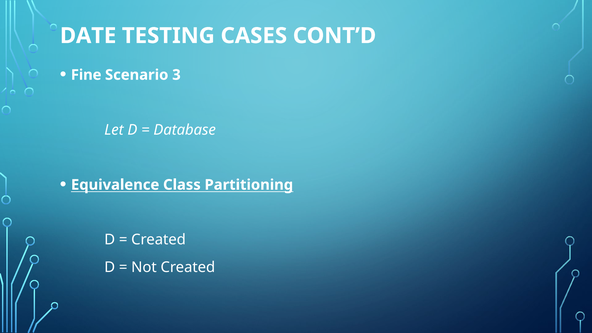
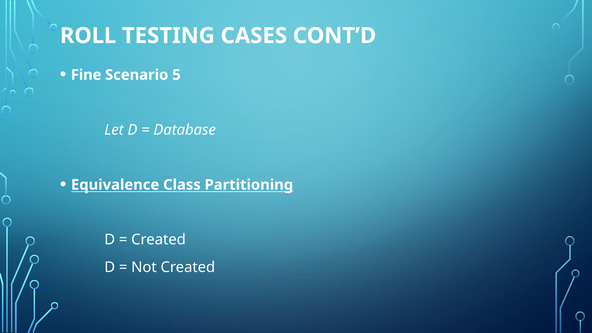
DATE: DATE -> ROLL (88, 36)
3: 3 -> 5 (176, 75)
